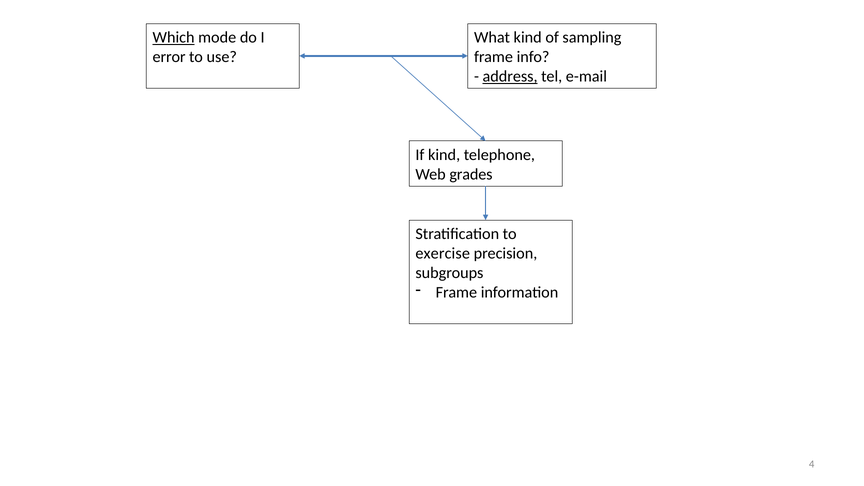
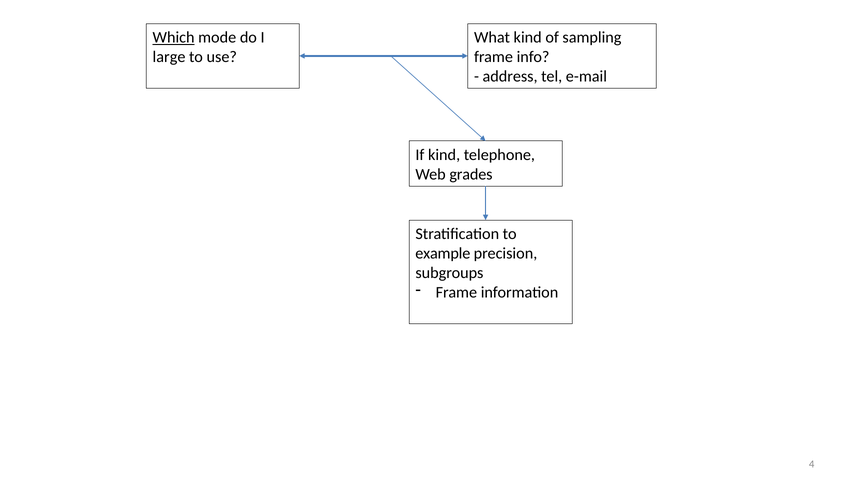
error: error -> large (169, 57)
address underline: present -> none (510, 76)
exercise: exercise -> example (443, 254)
